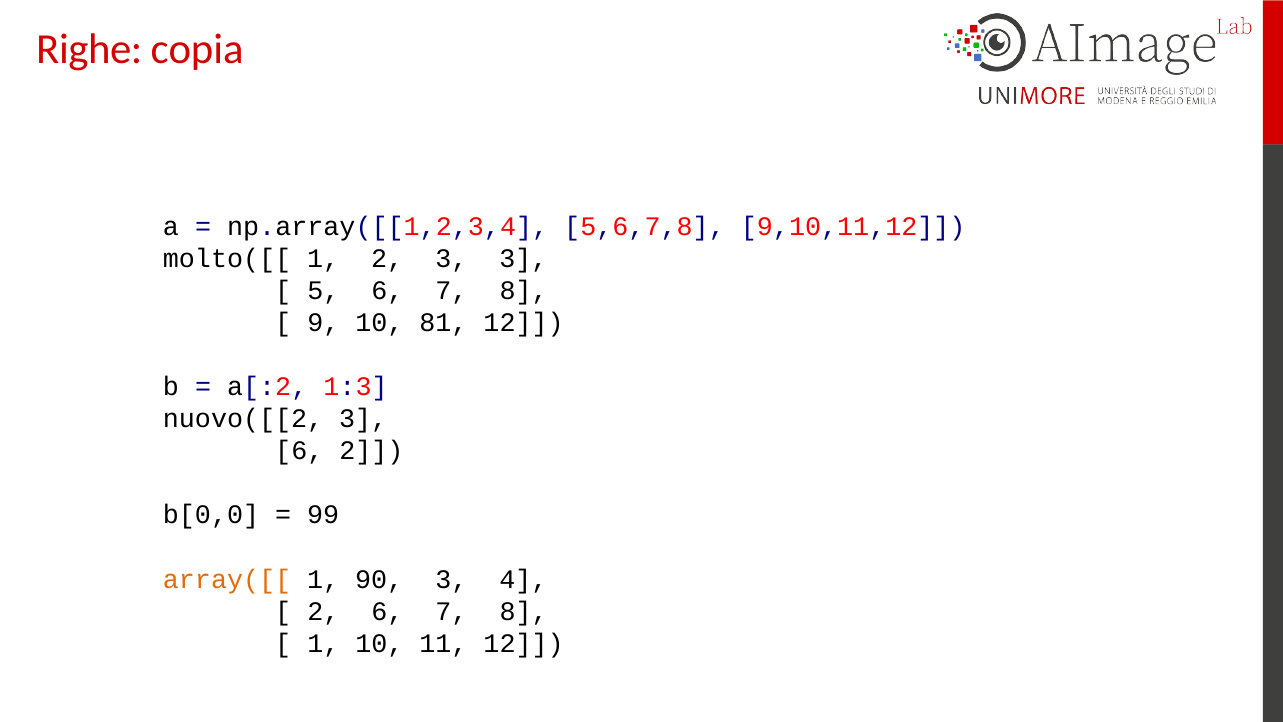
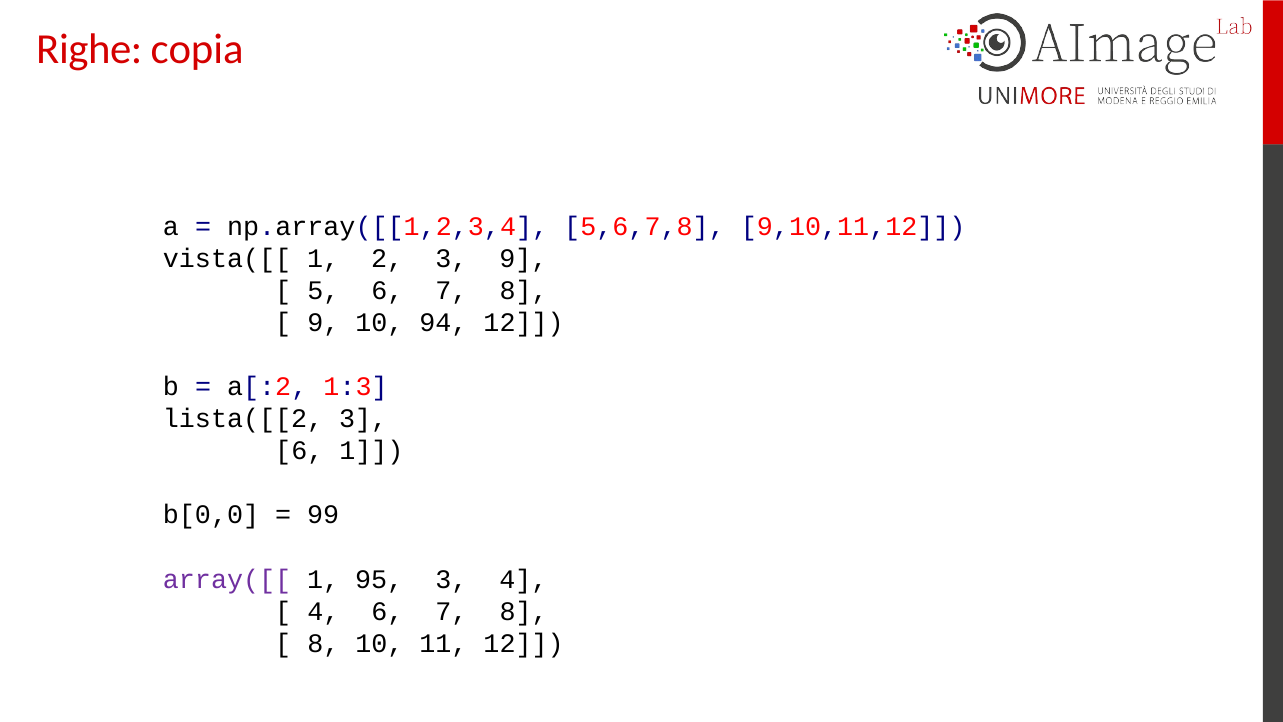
molto([[: molto([[ -> vista([[ (227, 258)
3 3: 3 -> 9 (523, 258)
81: 81 -> 94 (443, 322)
nuovo([[2: nuovo([[2 -> lista([[2 (243, 419)
6 2: 2 -> 1 (371, 451)
array([[ colour: orange -> purple (227, 579)
90: 90 -> 95 (379, 579)
2: 2 -> 4 (323, 611)
1: 1 -> 8 (323, 643)
